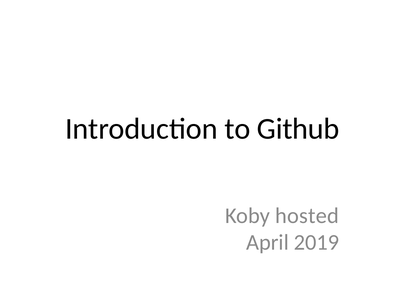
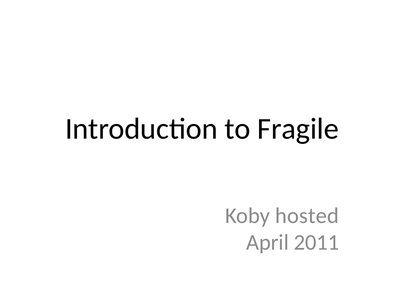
Github: Github -> Fragile (298, 129)
2019: 2019 -> 2011 (317, 243)
